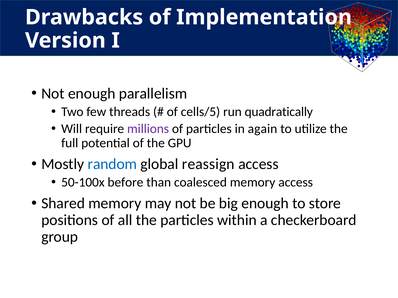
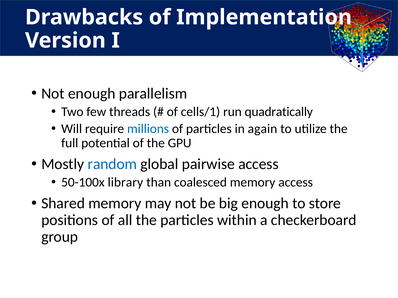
cells/5: cells/5 -> cells/1 (200, 112)
millions colour: purple -> blue (148, 129)
reassign: reassign -> pairwise (208, 164)
before: before -> library (125, 183)
